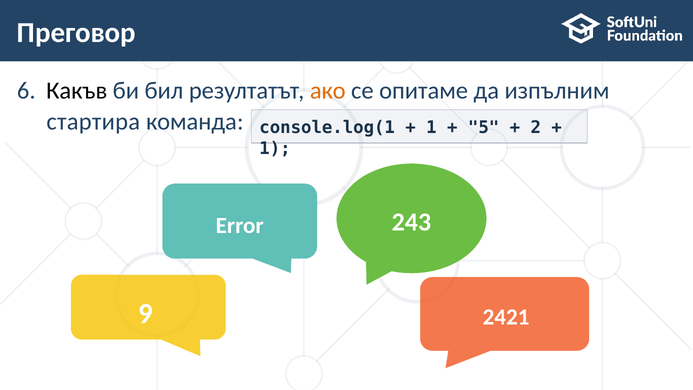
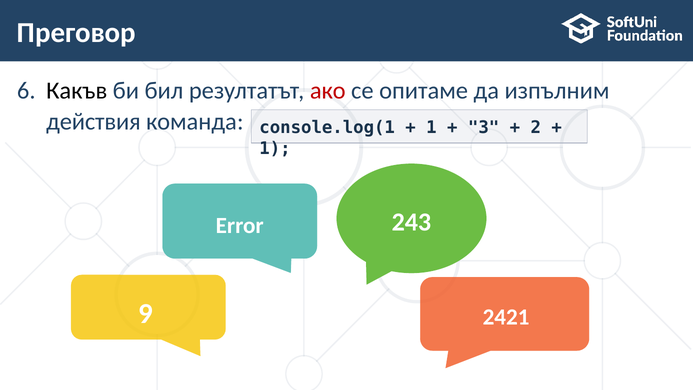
ако colour: orange -> red (328, 91)
стартира: стартира -> действия (93, 122)
5: 5 -> 3 (484, 127)
